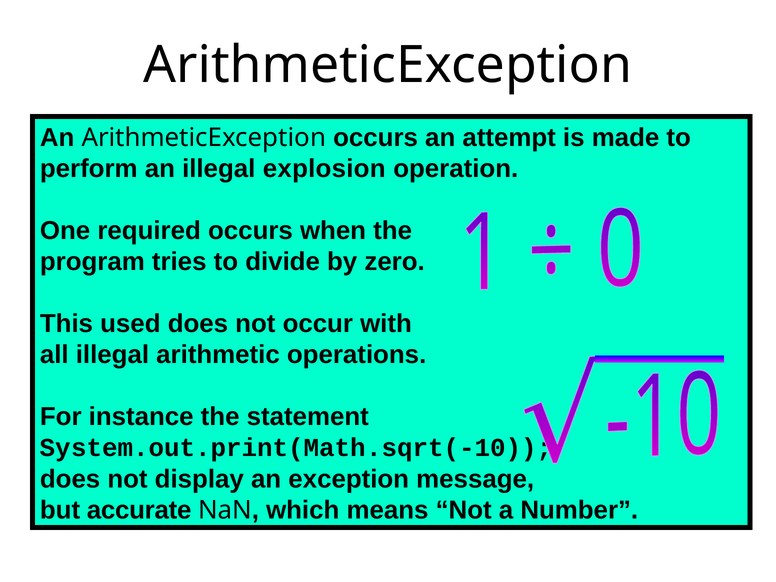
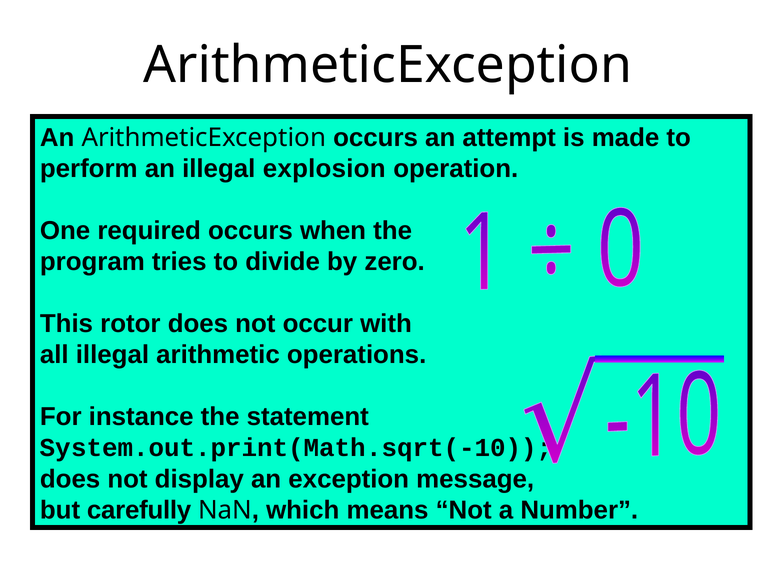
used: used -> rotor (130, 324)
accurate: accurate -> carefully (139, 510)
